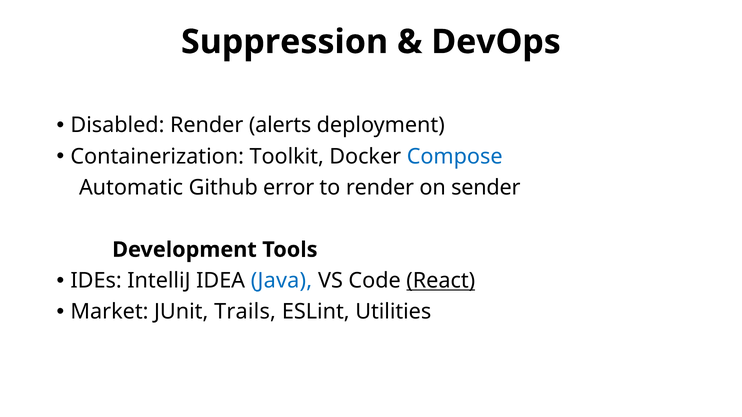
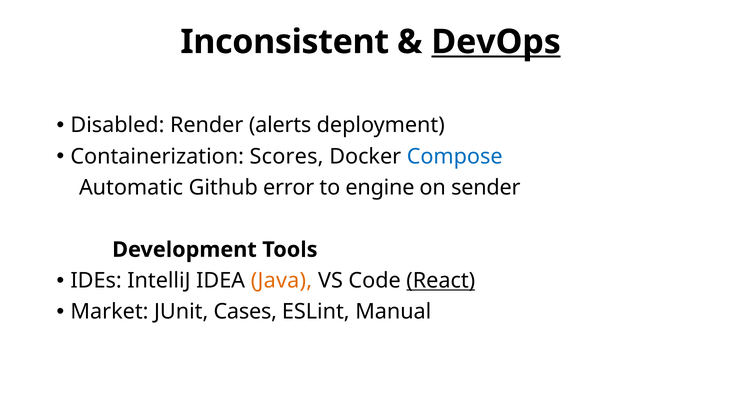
Suppression: Suppression -> Inconsistent (285, 42)
DevOps underline: none -> present (496, 42)
Toolkit: Toolkit -> Scores (287, 157)
to render: render -> engine (380, 188)
Java colour: blue -> orange (281, 281)
Trails: Trails -> Cases (245, 312)
Utilities: Utilities -> Manual (393, 312)
